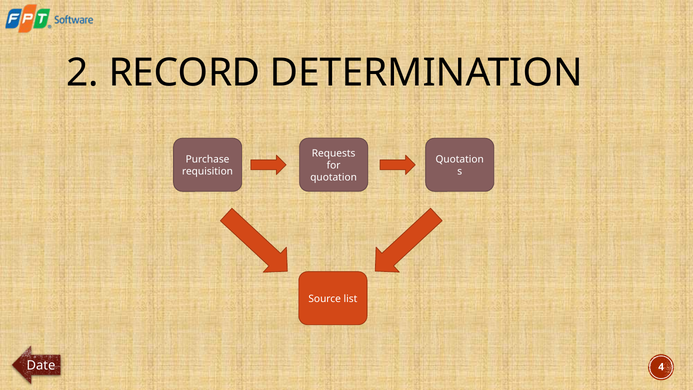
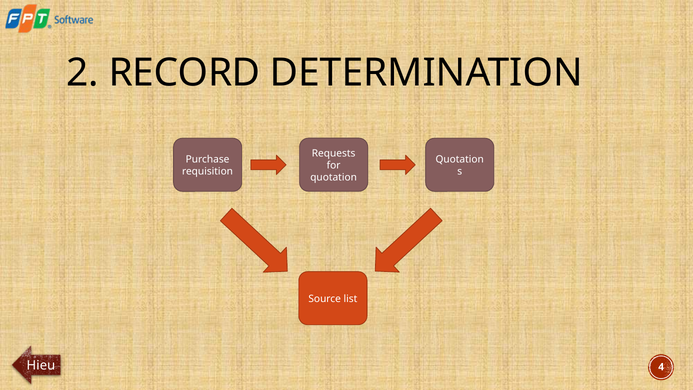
Date: Date -> Hieu (41, 366)
